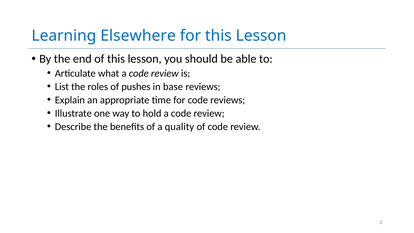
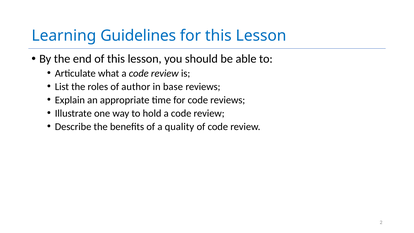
Elsewhere: Elsewhere -> Guidelines (138, 36)
pushes: pushes -> author (136, 87)
